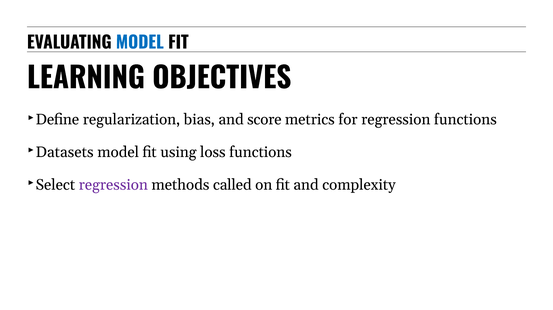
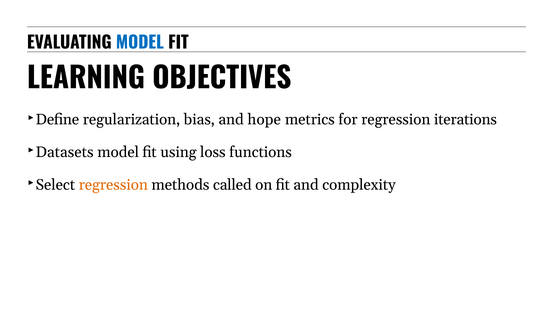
score: score -> hope (264, 120)
regression functions: functions -> iterations (465, 120)
regression colour: purple -> orange (113, 185)
